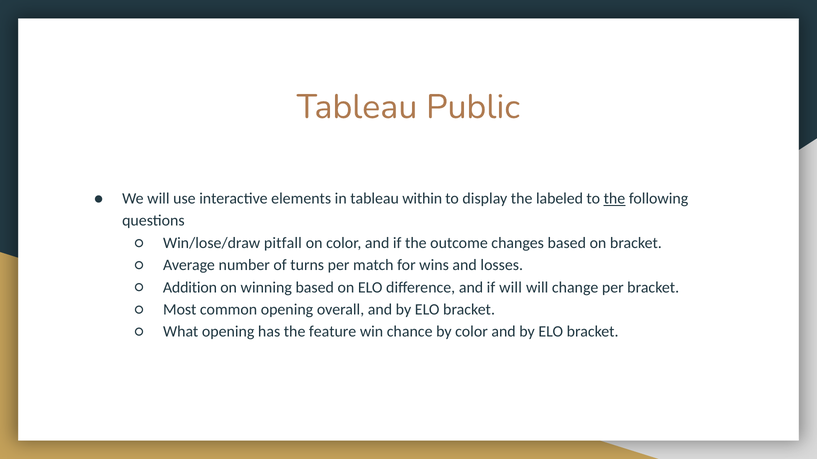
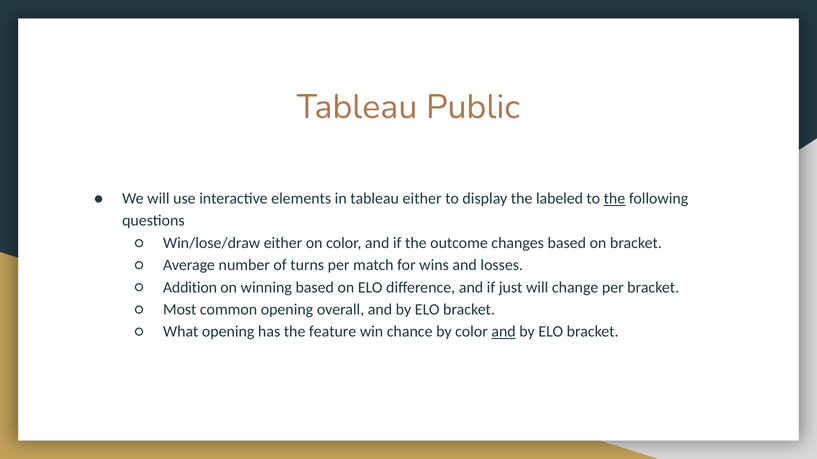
tableau within: within -> either (422, 199)
Win/lose/draw pitfall: pitfall -> either (283, 243)
if will: will -> just (511, 288)
and underline: none -> present (504, 332)
